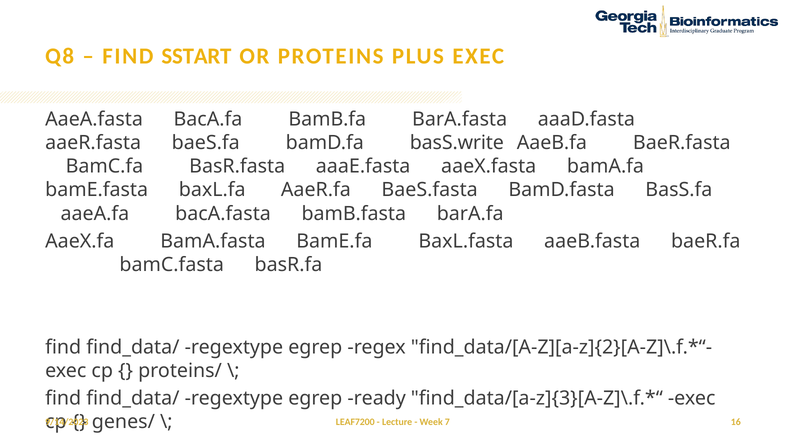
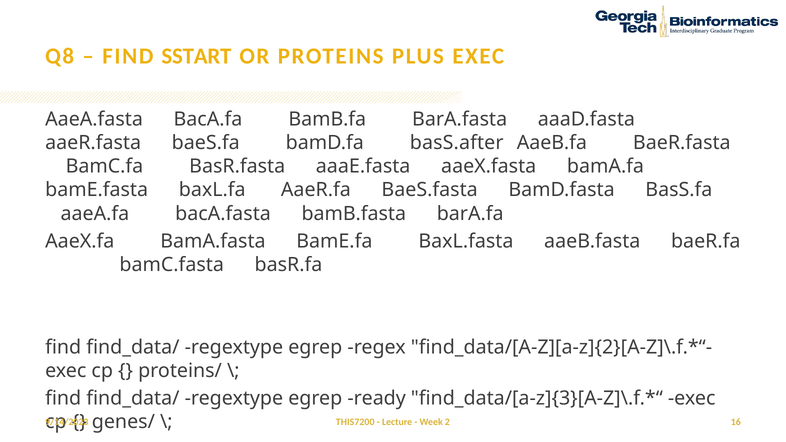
basS.write: basS.write -> basS.after (457, 143)
LEAF7200: LEAF7200 -> THIS7200 (355, 422)
7: 7 -> 2 (447, 422)
